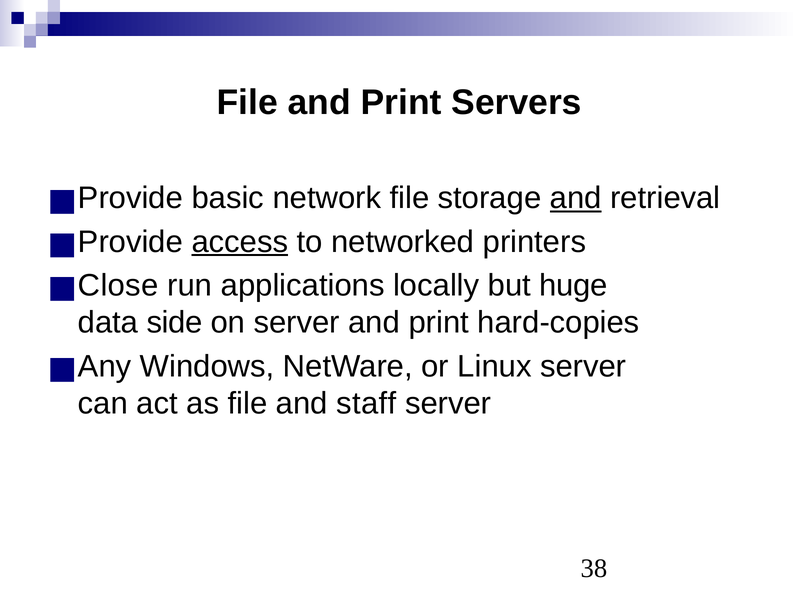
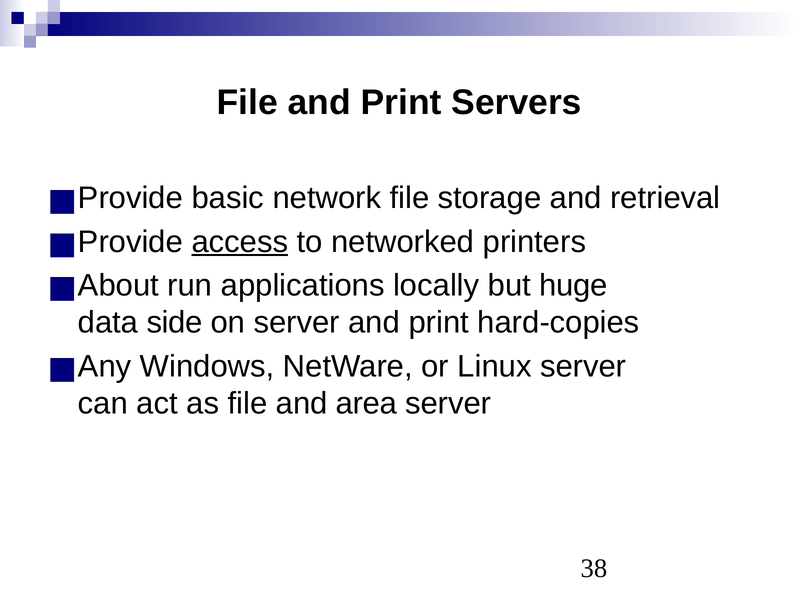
and underline: present -> none (576, 198)
Close: Close -> About (118, 285)
staff: staff -> area (367, 403)
